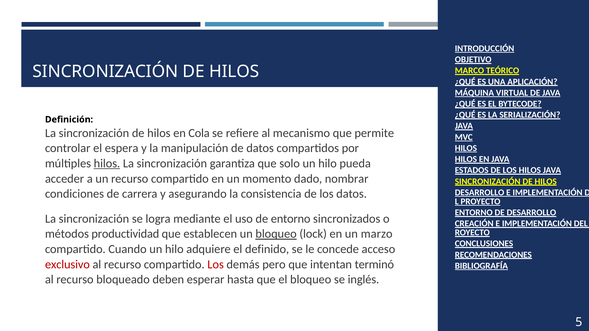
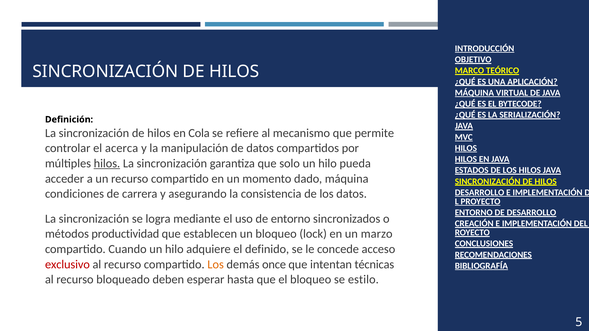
espera: espera -> acerca (122, 148)
dado nombrar: nombrar -> máquina (347, 179)
bloqueo underline: present -> none (276, 234)
Los colour: red -> orange (216, 265)
pero: pero -> once (274, 265)
terminó: terminó -> técnicas (374, 265)
inglés: inglés -> estilo (363, 280)
